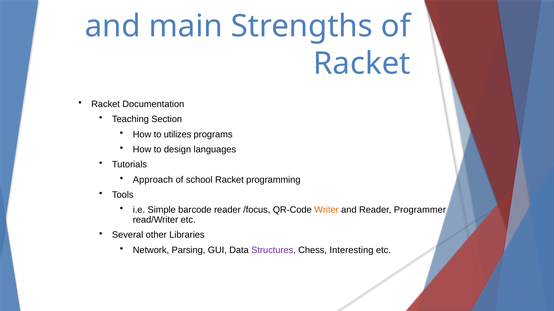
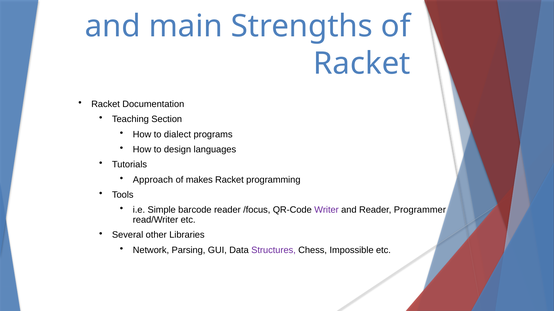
utilizes: utilizes -> dialect (177, 135)
school: school -> makes (199, 180)
Writer colour: orange -> purple (326, 210)
Interesting: Interesting -> Impossible (352, 251)
